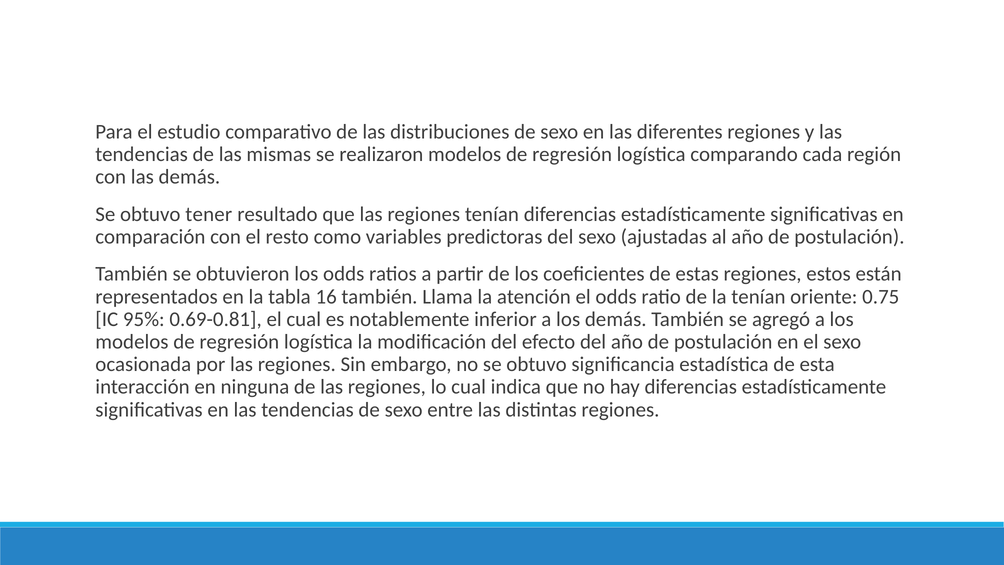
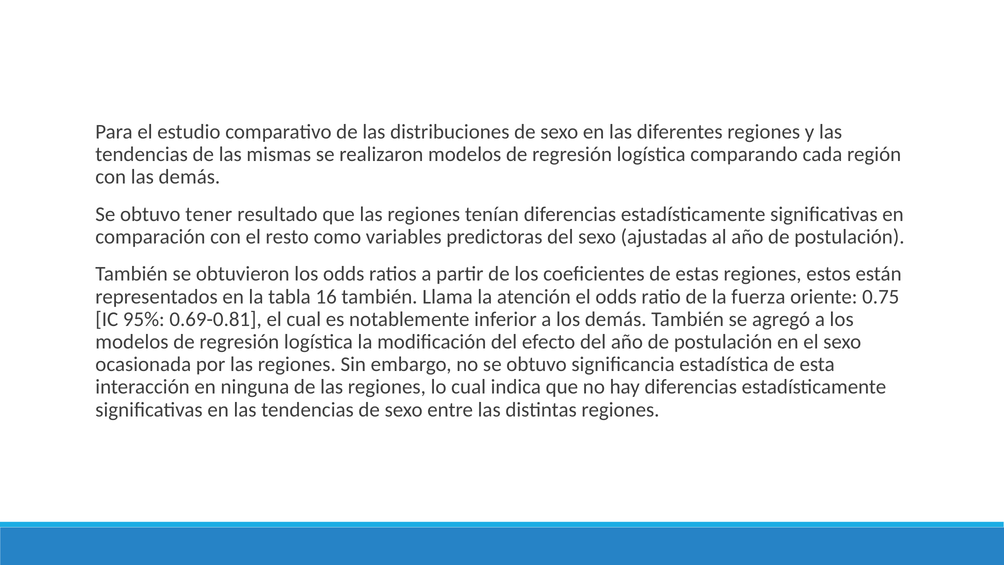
la tenían: tenían -> fuerza (758, 297)
